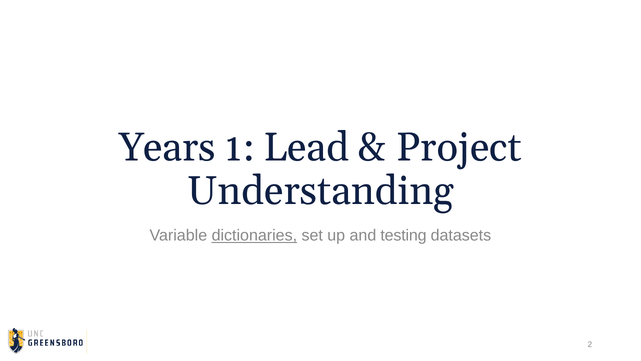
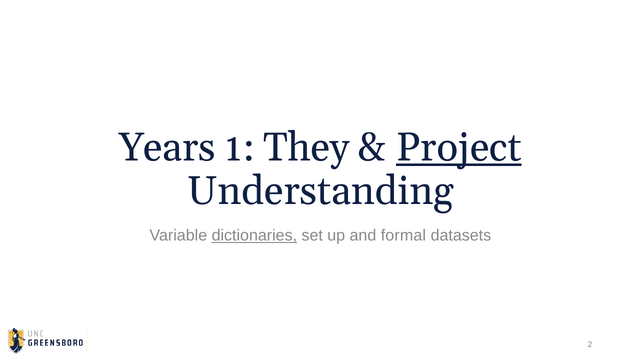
Lead: Lead -> They (306, 147)
Project underline: none -> present (459, 147)
testing: testing -> formal (403, 235)
